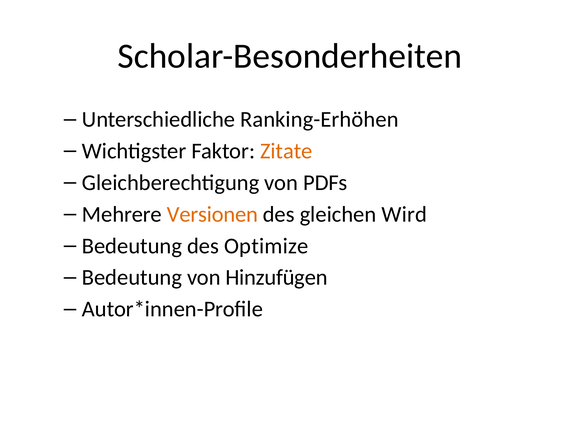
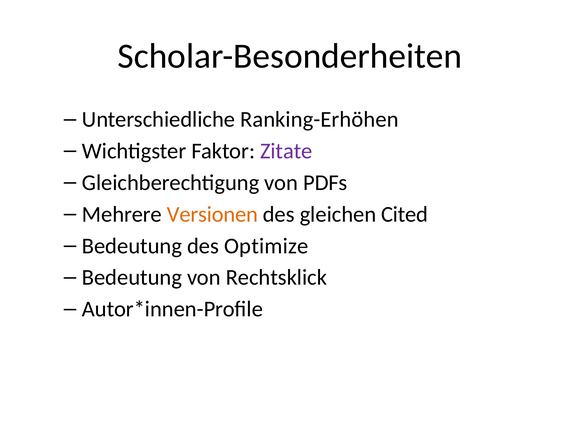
Zitate colour: orange -> purple (286, 151)
Wird: Wird -> Cited (404, 214)
Hinzufügen: Hinzufügen -> Rechtsklick (276, 278)
